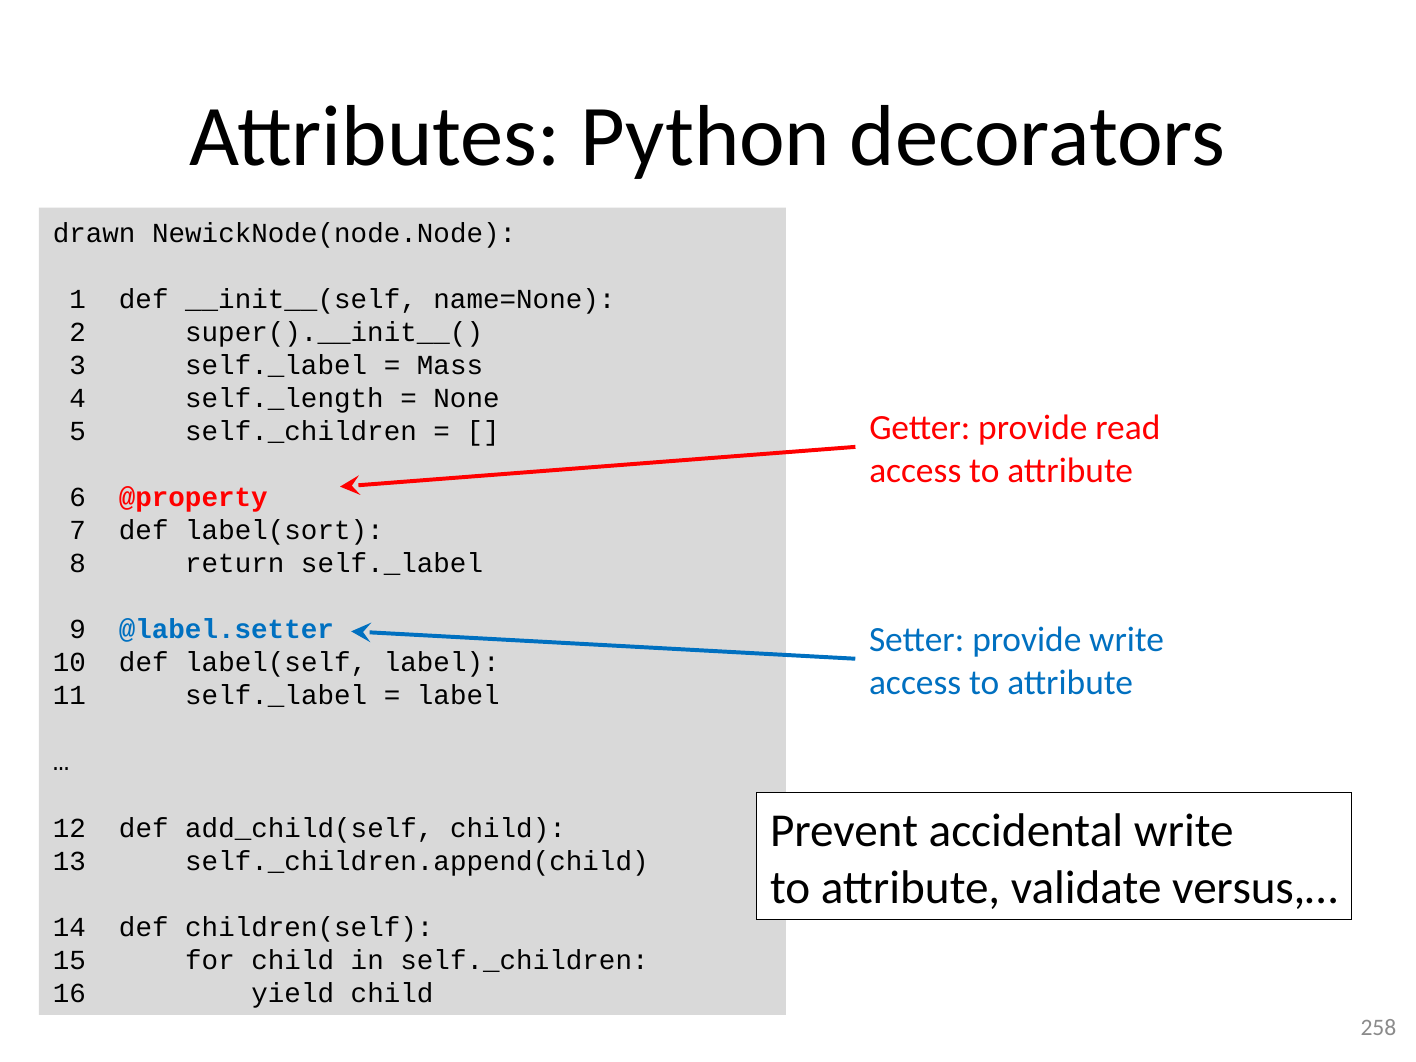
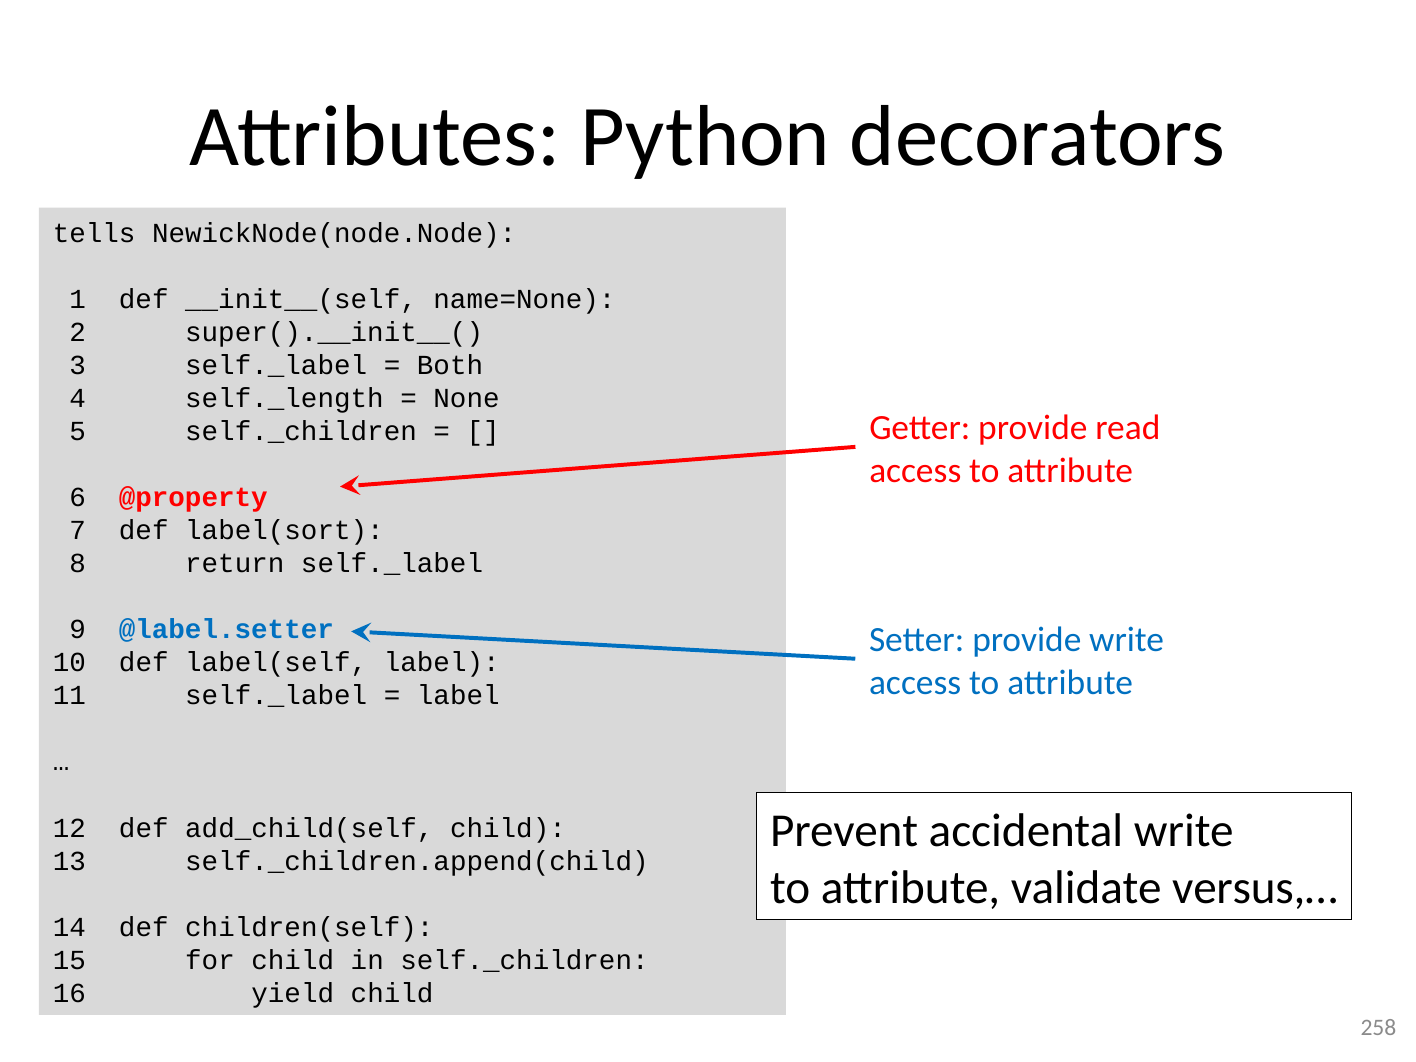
drawn: drawn -> tells (94, 233)
Mass: Mass -> Both (450, 365)
